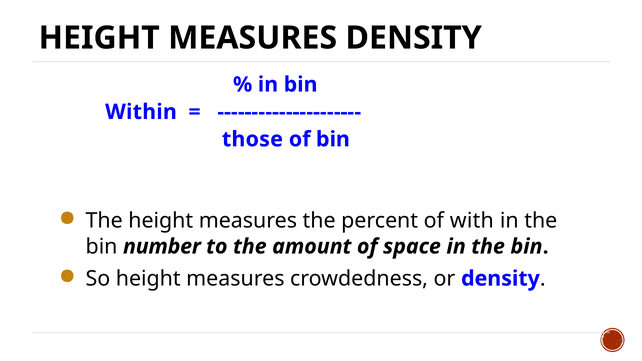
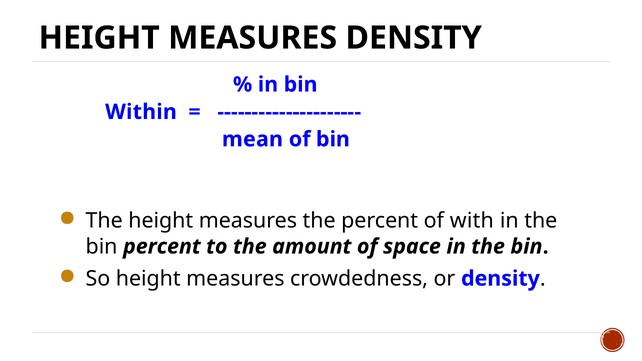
those: those -> mean (252, 139)
bin number: number -> percent (162, 247)
